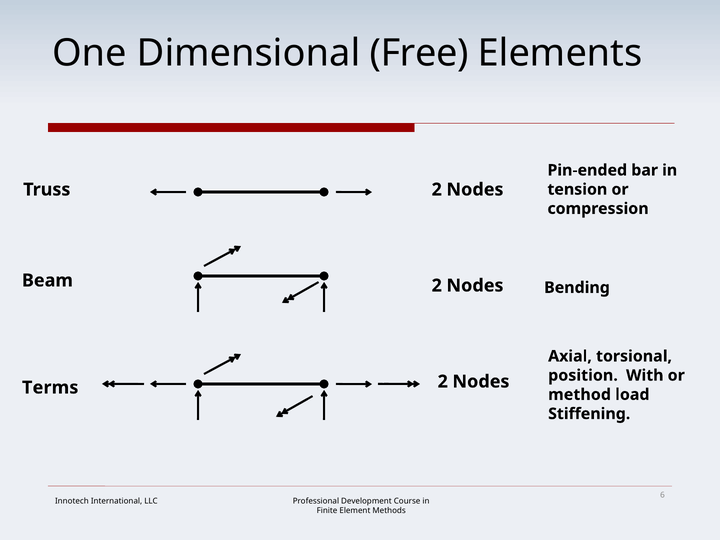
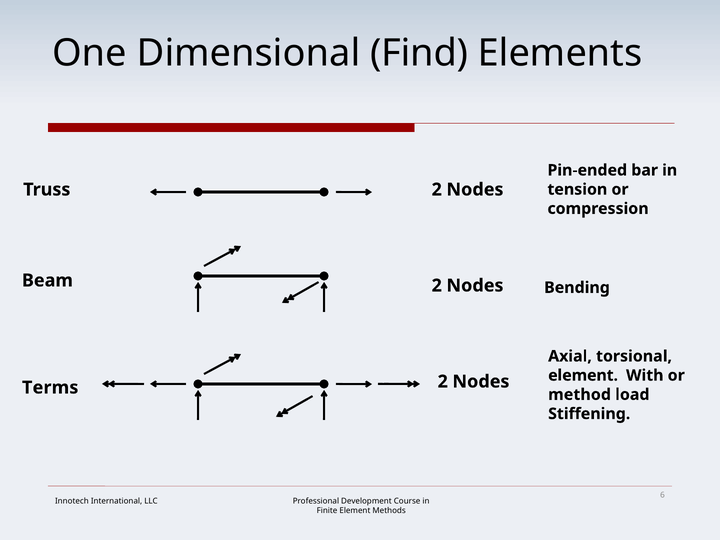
Free: Free -> Find (419, 53)
position: position -> element (583, 375)
